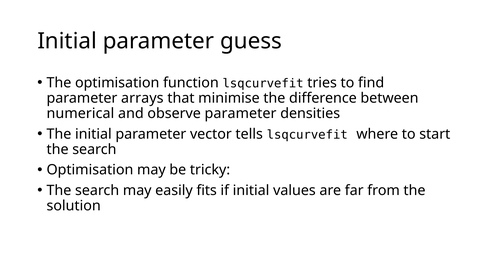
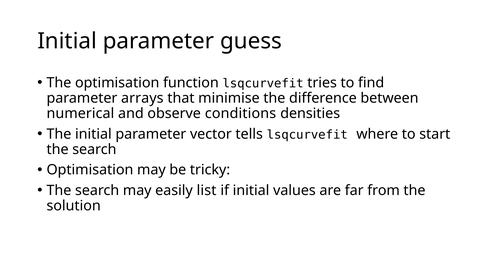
observe parameter: parameter -> conditions (240, 114)
fits: fits -> list (207, 191)
